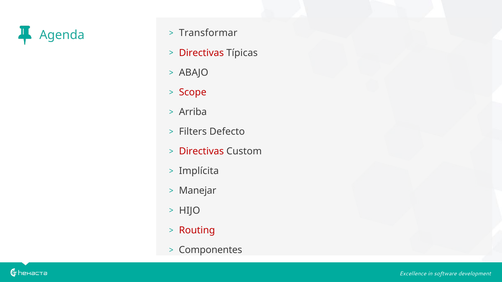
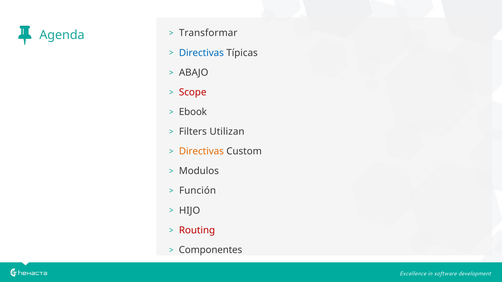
Directivas colour: red -> blue (201, 53)
Arriba: Arriba -> Ebook (193, 112)
Defecto: Defecto -> Utilizan (227, 132)
Directivas colour: red -> orange (201, 152)
Implícita: Implícita -> Modulos (199, 171)
Manejar: Manejar -> Función (198, 191)
